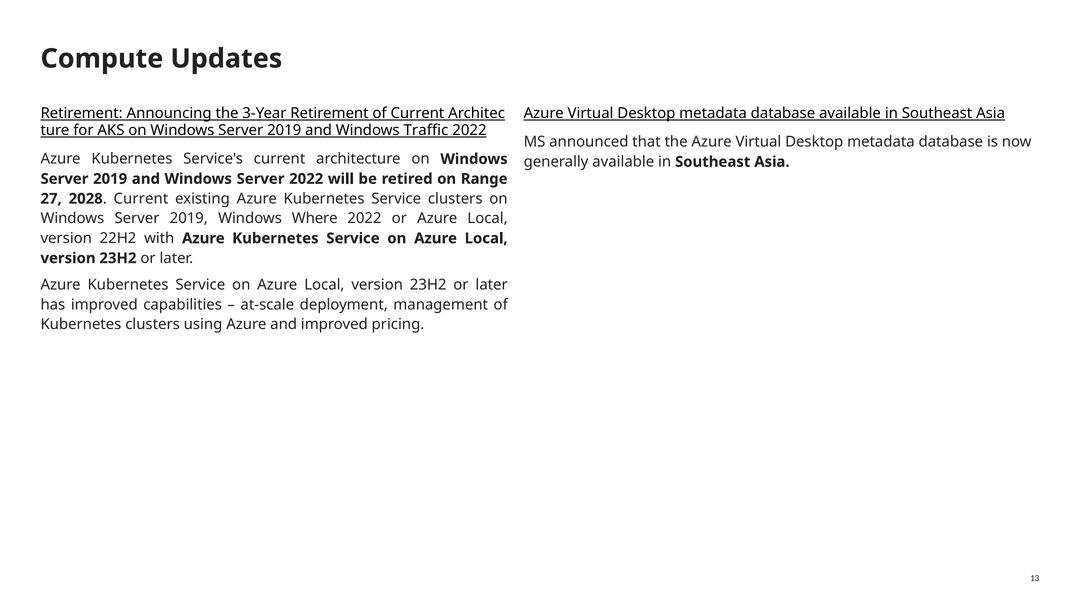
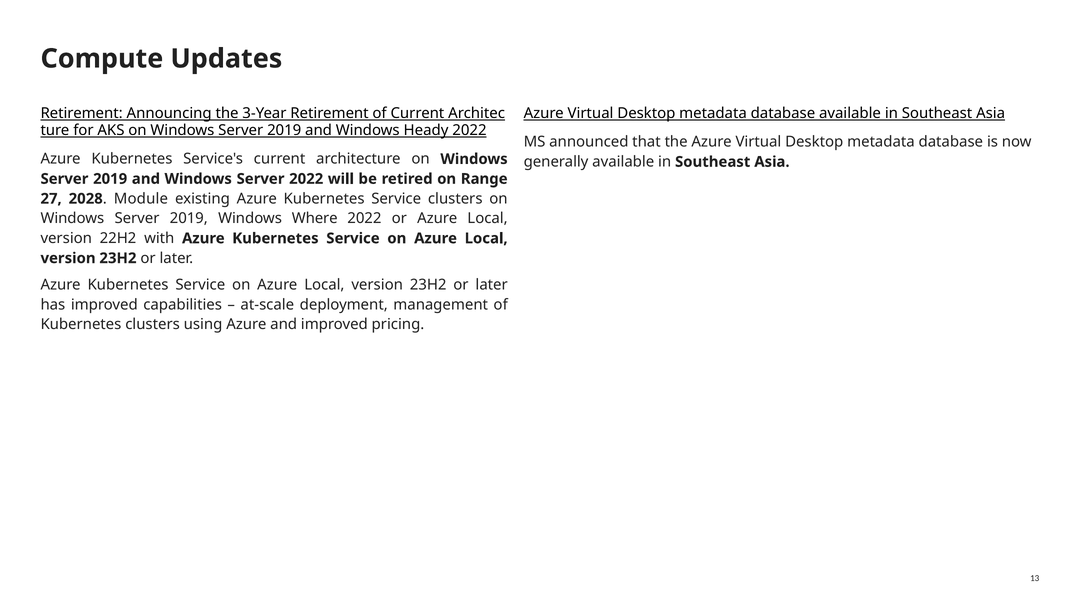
Traffic: Traffic -> Heady (426, 130)
2028 Current: Current -> Module (141, 199)
